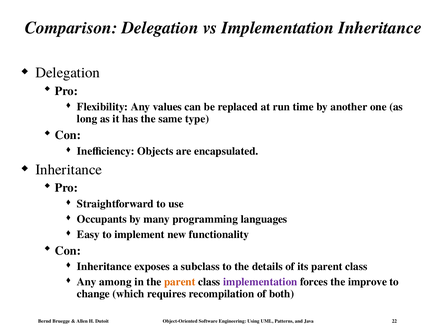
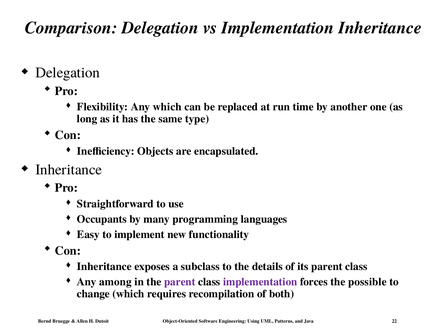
Any values: values -> which (167, 107)
parent colour: orange -> purple (180, 282)
improve: improve -> possible (367, 282)
